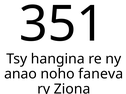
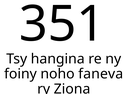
anao: anao -> foiny (20, 74)
